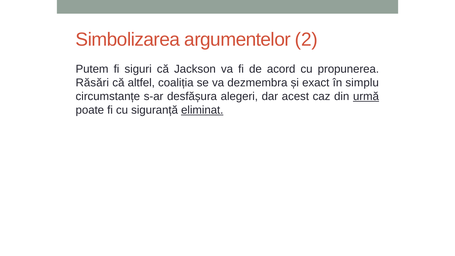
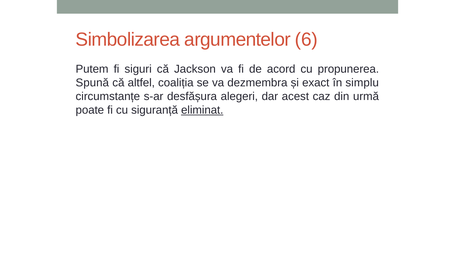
2: 2 -> 6 (306, 40)
Răsări: Răsări -> Spună (92, 83)
urmă underline: present -> none (366, 96)
